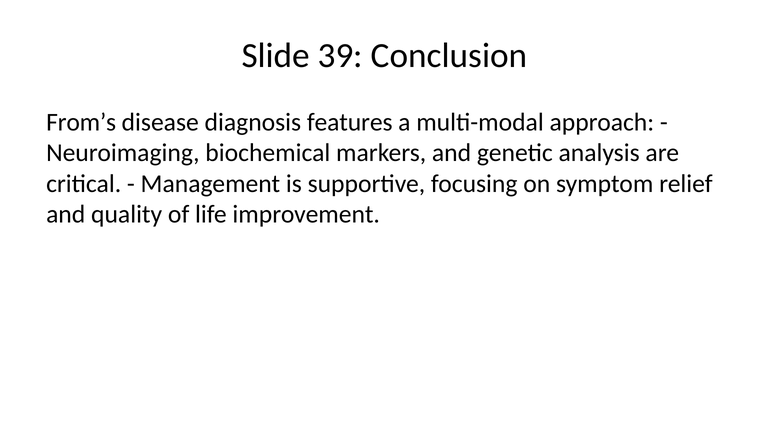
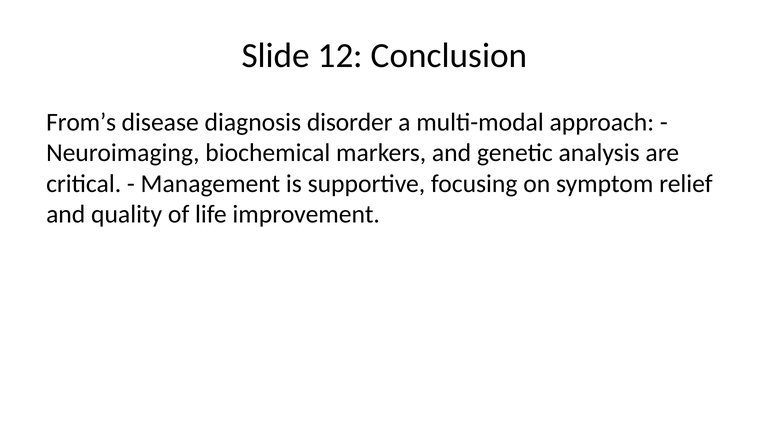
39: 39 -> 12 (340, 56)
features: features -> disorder (350, 122)
